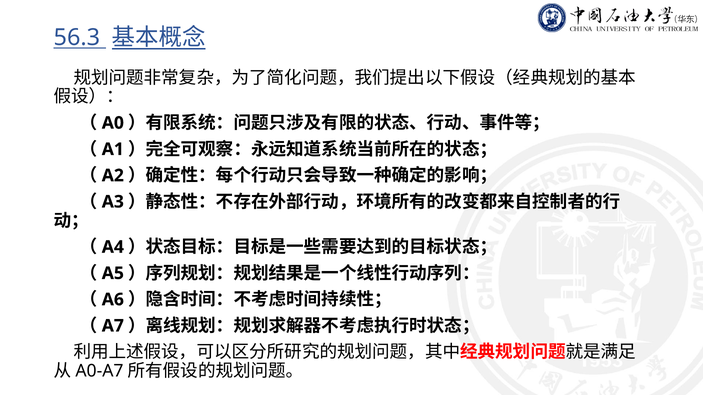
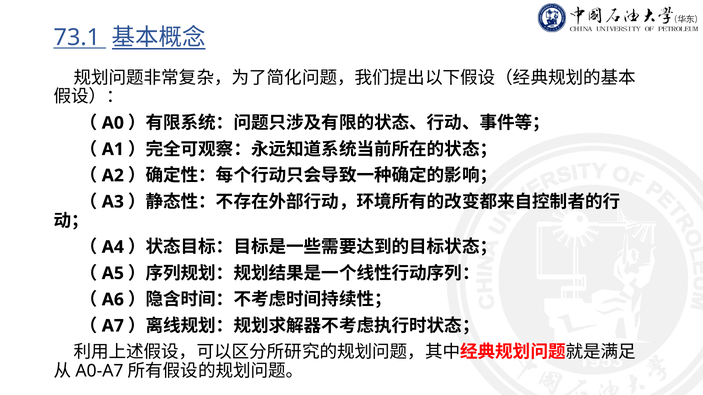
56.3: 56.3 -> 73.1 (77, 37)
